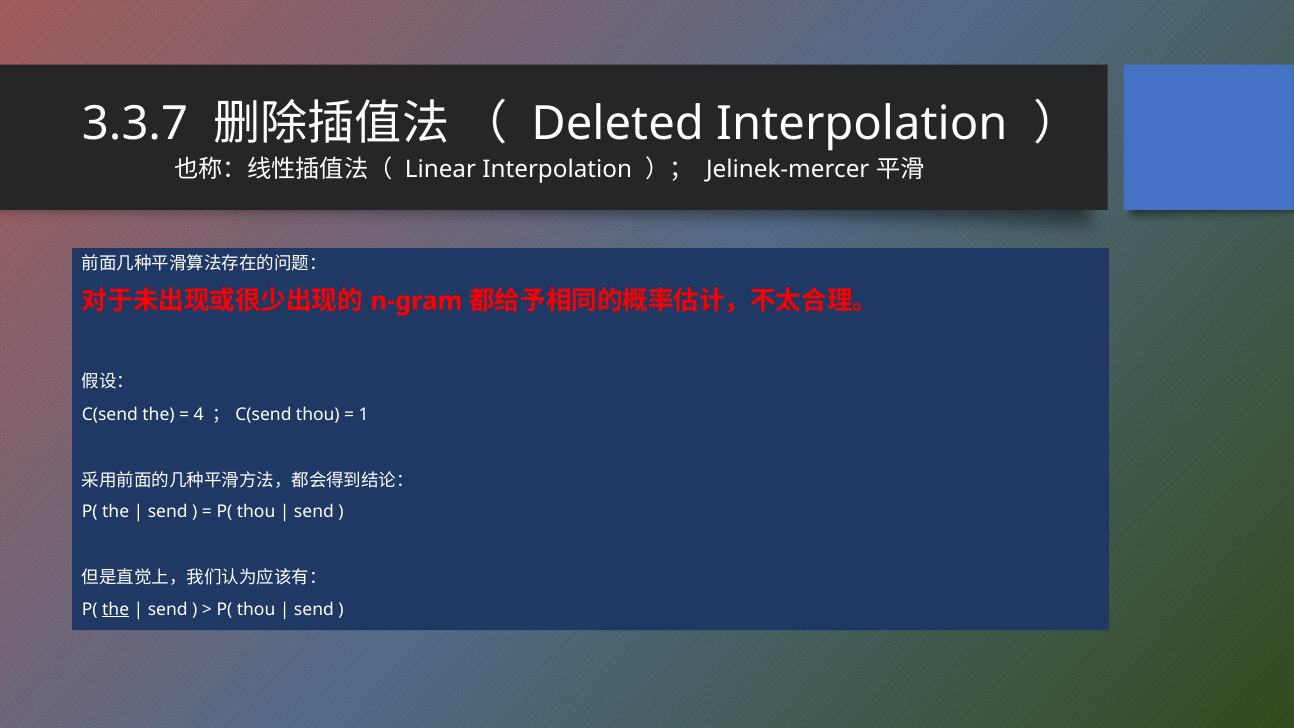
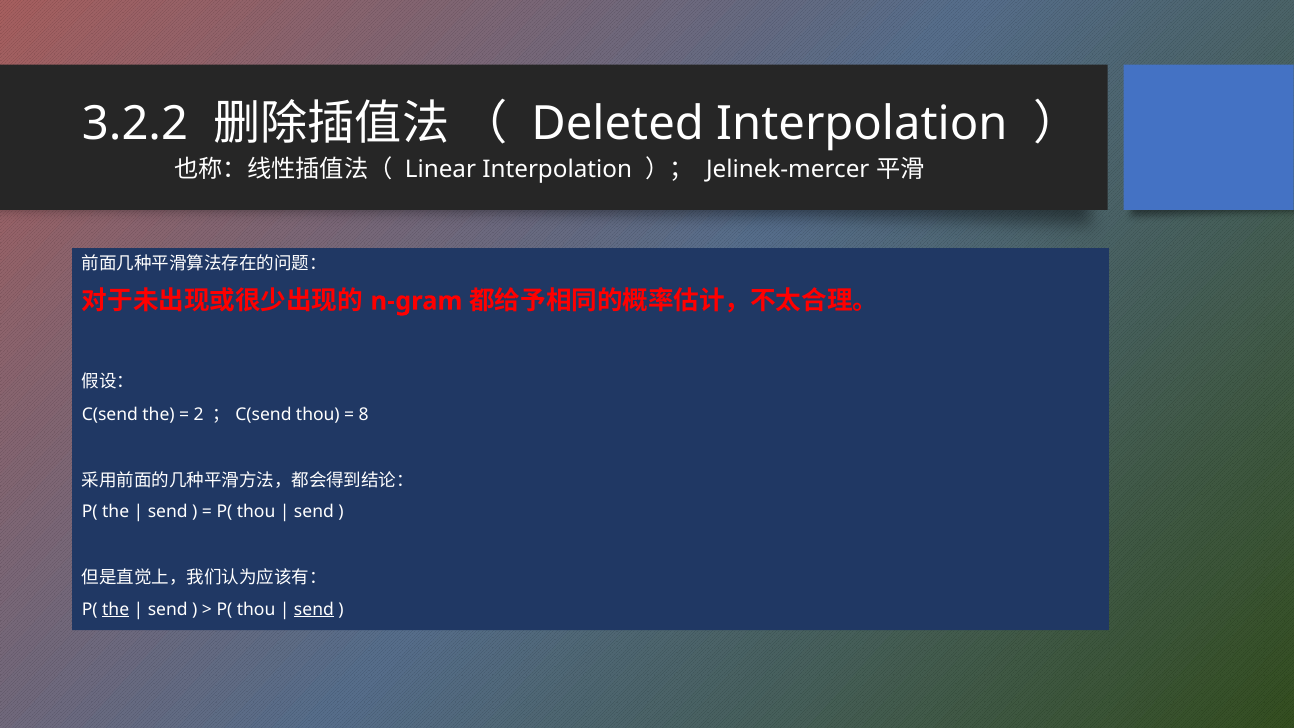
3.3.7: 3.3.7 -> 3.2.2 (135, 124)
4: 4 -> 2 (199, 414)
1: 1 -> 8 (364, 414)
send underline: none -> present (314, 609)
